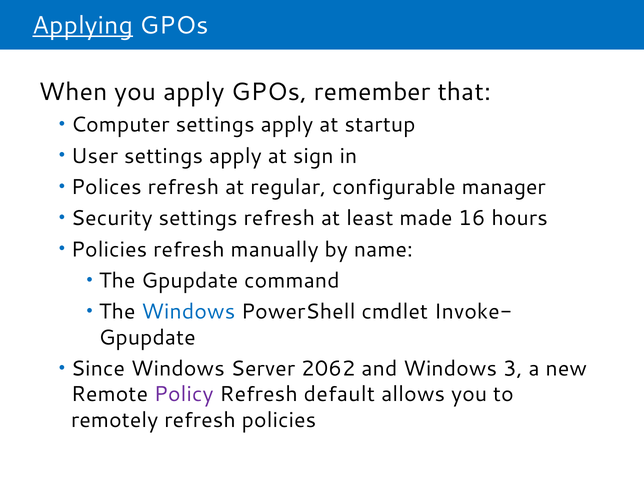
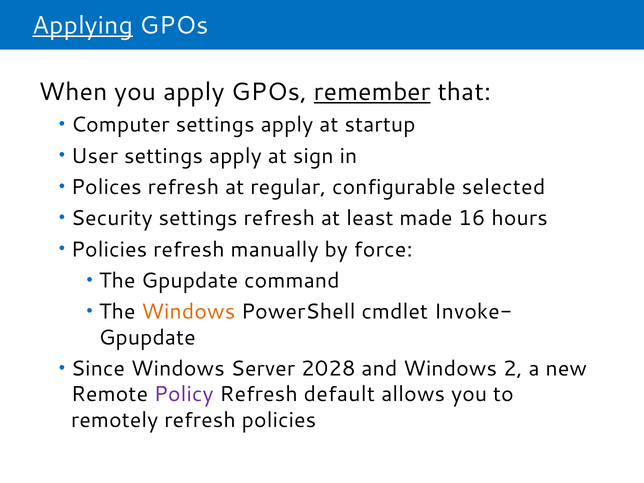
remember underline: none -> present (372, 92)
manager: manager -> selected (503, 187)
name: name -> force (383, 249)
Windows colour: blue -> orange (188, 312)
2062: 2062 -> 2028 (328, 369)
3: 3 -> 2 (513, 369)
